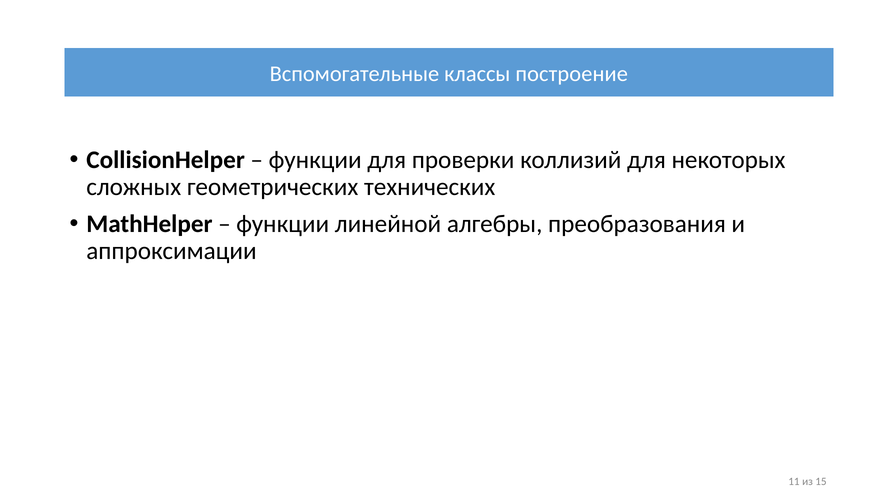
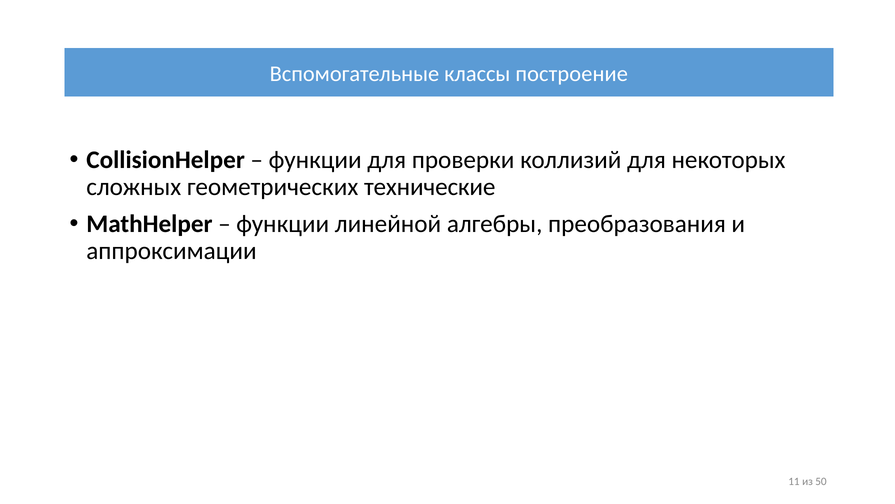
технических: технических -> технические (430, 187)
15: 15 -> 50 (821, 481)
